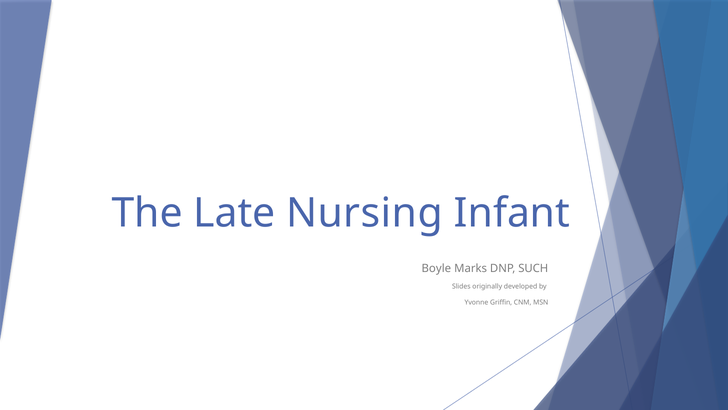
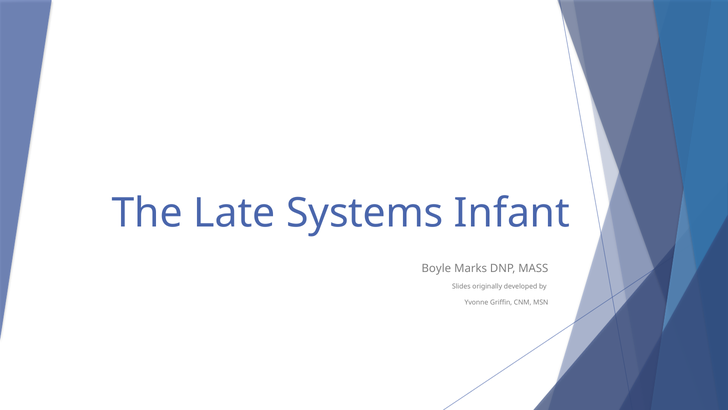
Nursing: Nursing -> Systems (365, 213)
SUCH: SUCH -> MASS (533, 268)
